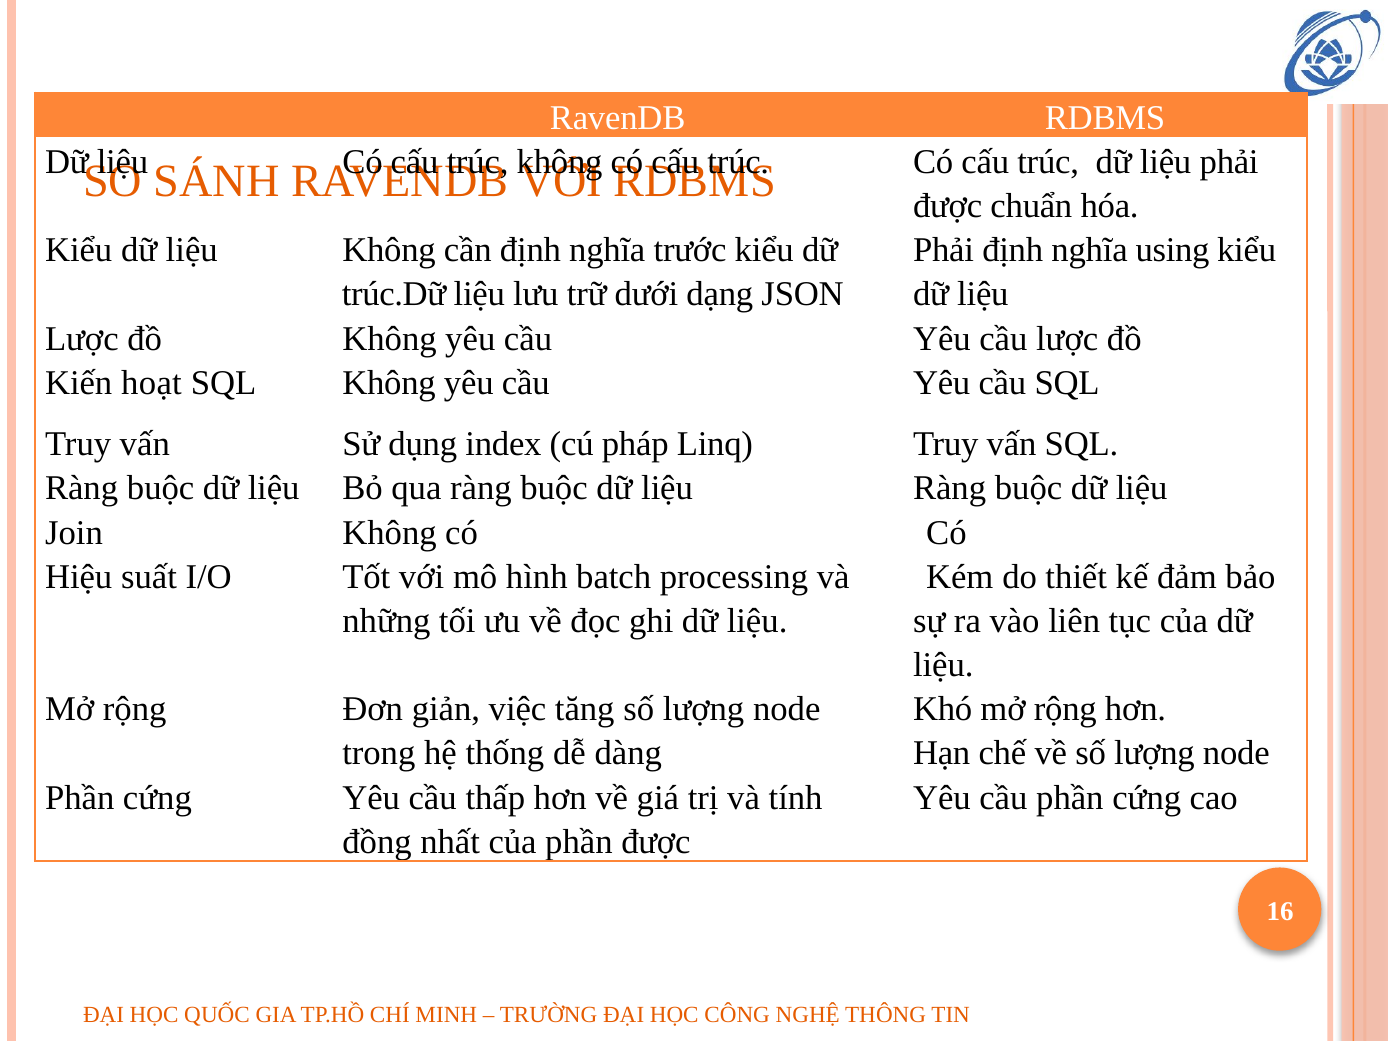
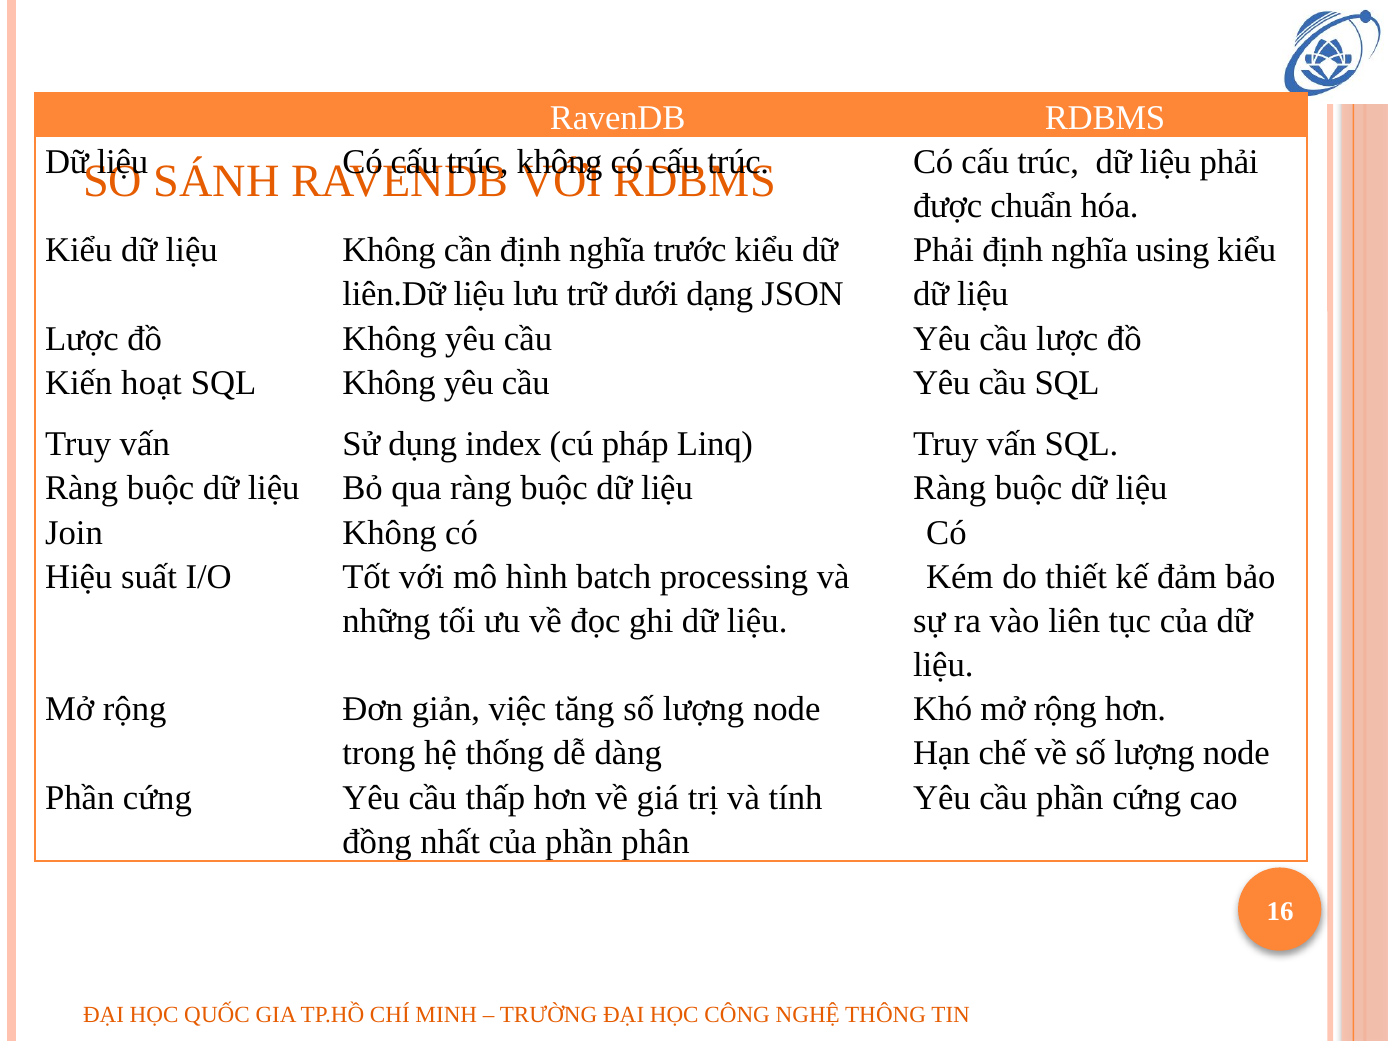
trúc.Dữ: trúc.Dữ -> liên.Dữ (394, 295)
phần được: được -> phân (656, 842)
